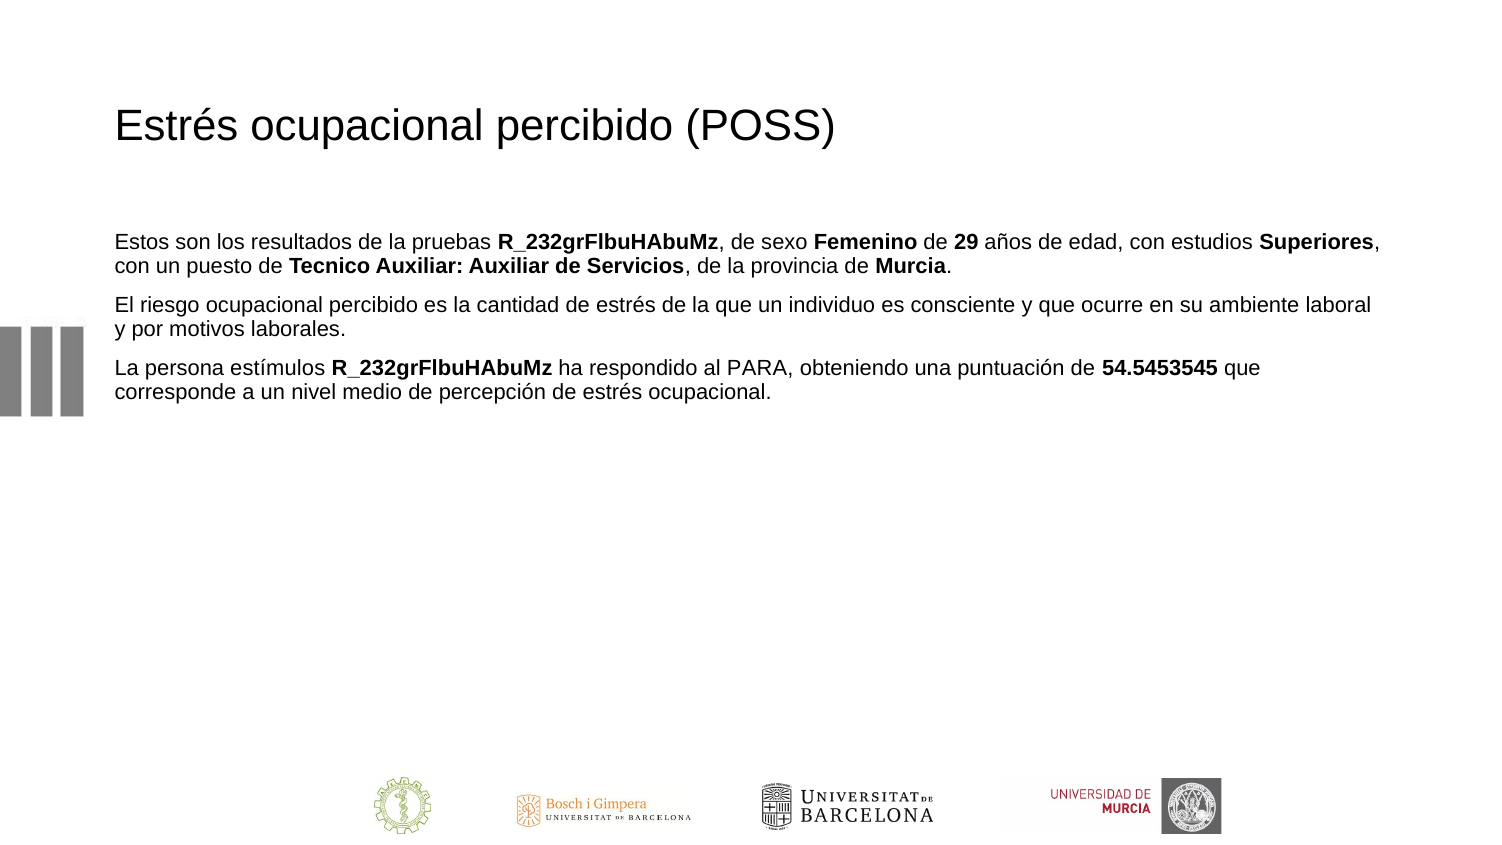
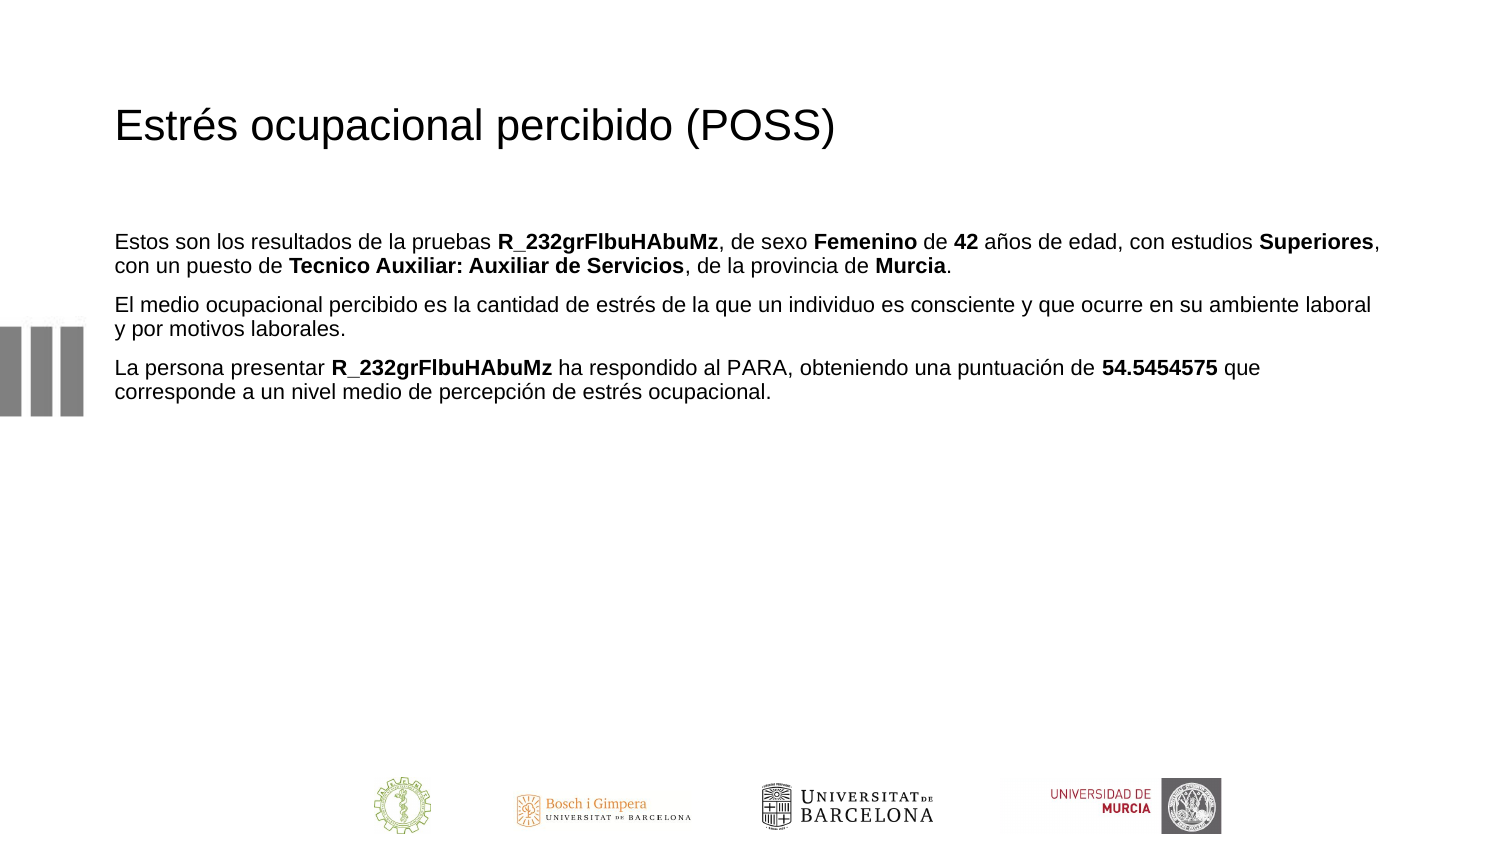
29: 29 -> 42 (966, 242)
El riesgo: riesgo -> medio (170, 305)
estímulos: estímulos -> presentar (278, 368)
54.5453545: 54.5453545 -> 54.5454575 (1160, 368)
